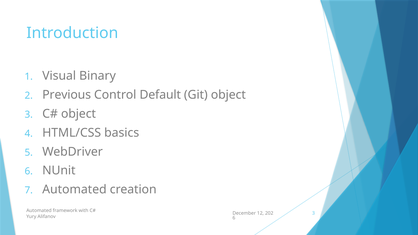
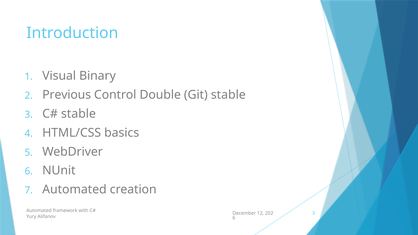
Default: Default -> Double (160, 95)
Git object: object -> stable (228, 95)
object: object -> stable (78, 114)
